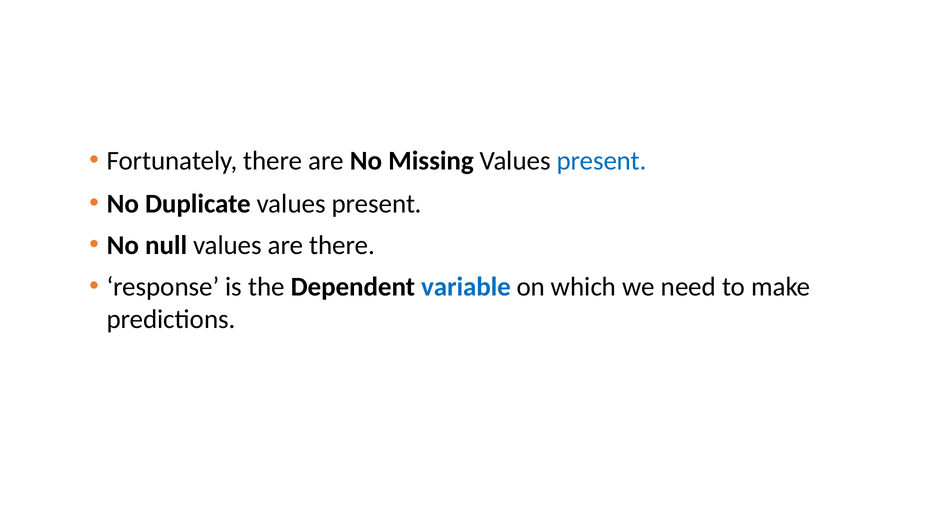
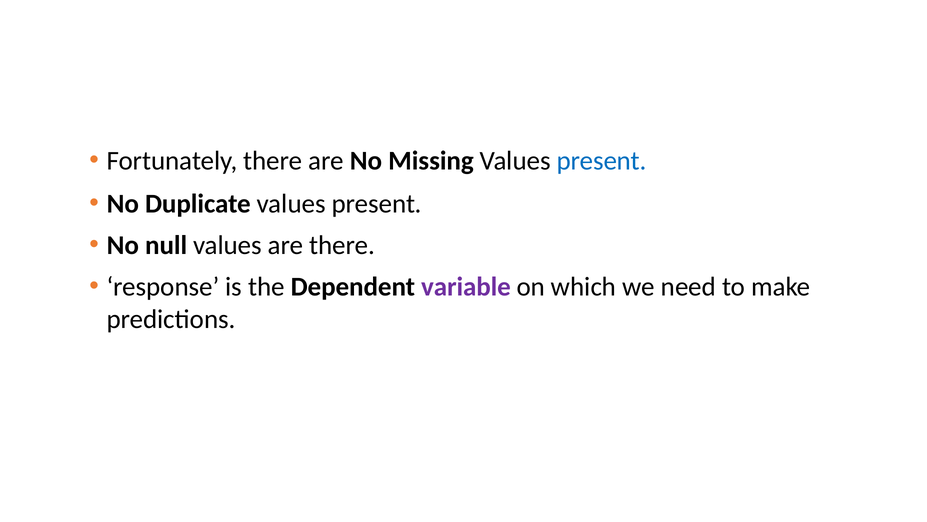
variable colour: blue -> purple (466, 287)
